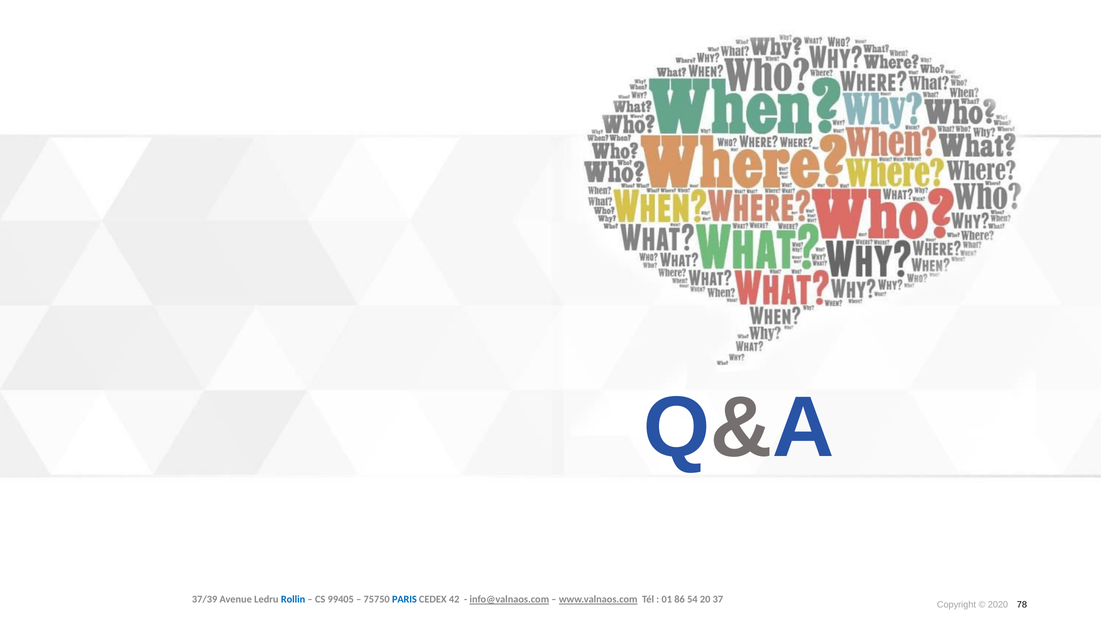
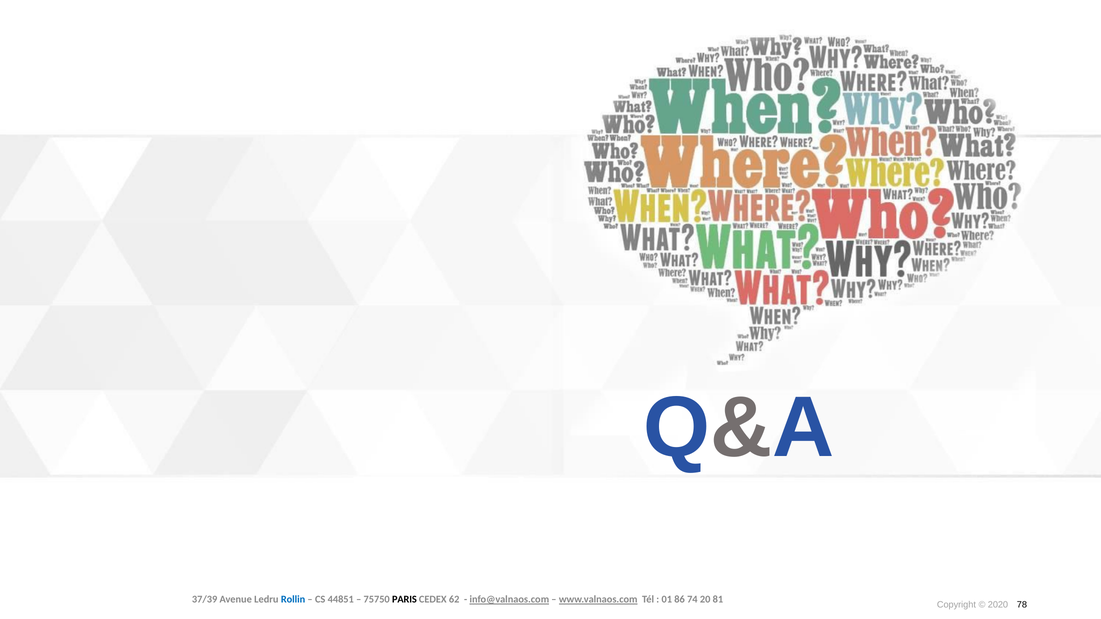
99405: 99405 -> 44851 (341, 600)
PARIS colour: blue -> black (404, 600)
42: 42 -> 62 (454, 600)
54: 54 -> 74 (692, 600)
37: 37 -> 81 (718, 600)
